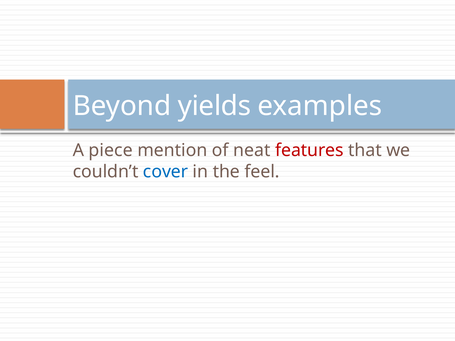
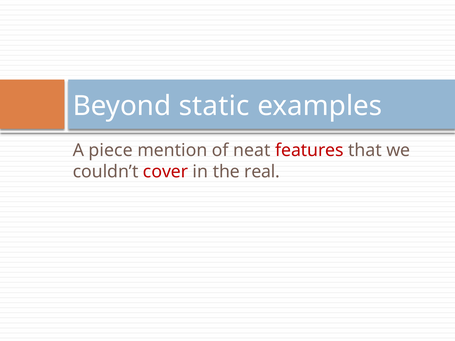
yields: yields -> static (214, 106)
cover colour: blue -> red (166, 172)
feel: feel -> real (262, 172)
